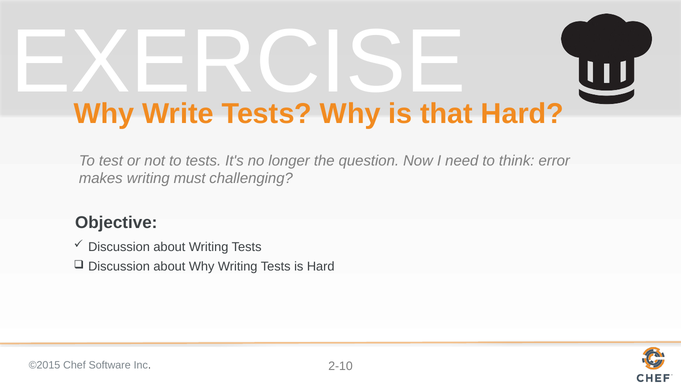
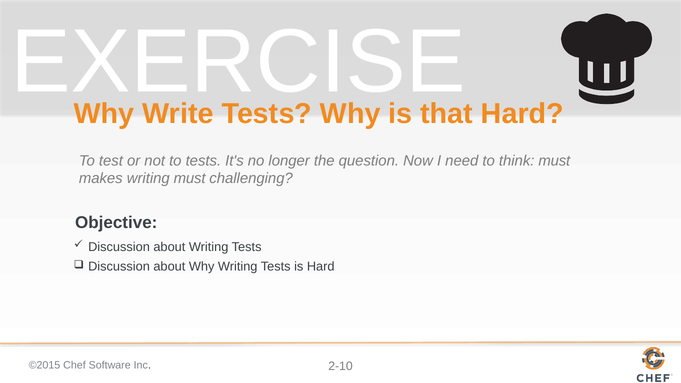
think error: error -> must (554, 161)
